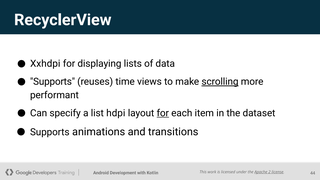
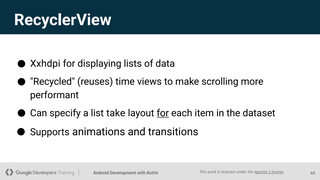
Supports: Supports -> Recycled (53, 82)
scrolling underline: present -> none (220, 82)
hdpi: hdpi -> take (116, 113)
